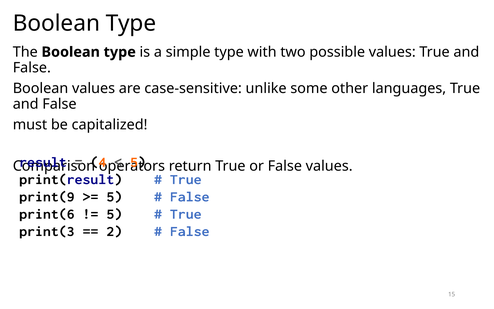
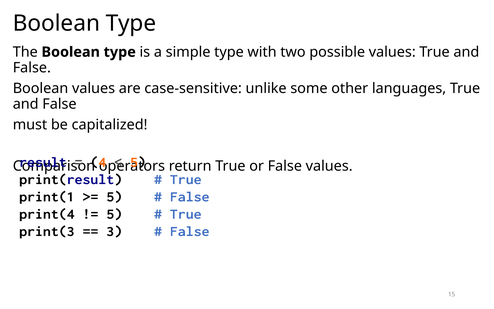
print(9: print(9 -> print(1 (47, 196)
print(6: print(6 -> print(4 (47, 214)
2: 2 -> 3 (114, 231)
